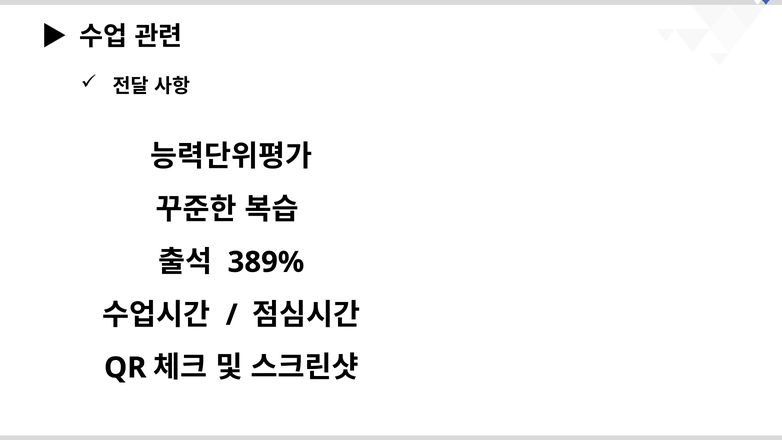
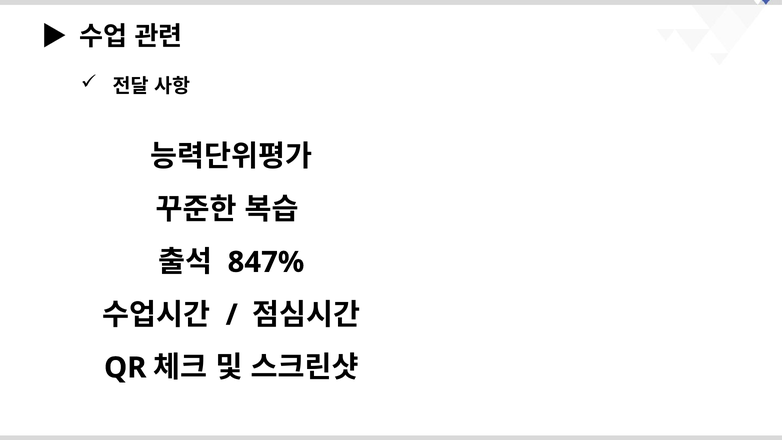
389%: 389% -> 847% (266, 262)
